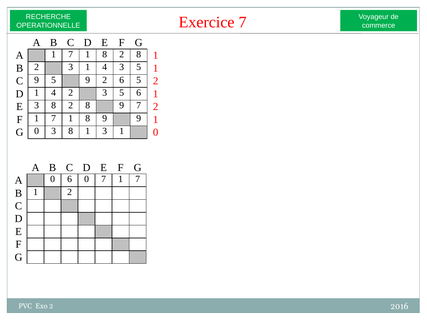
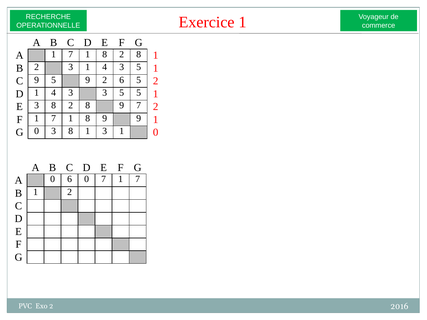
Exercice 7: 7 -> 1 (243, 22)
D 1 4 2: 2 -> 3 (71, 93)
5 6: 6 -> 5 (139, 93)
